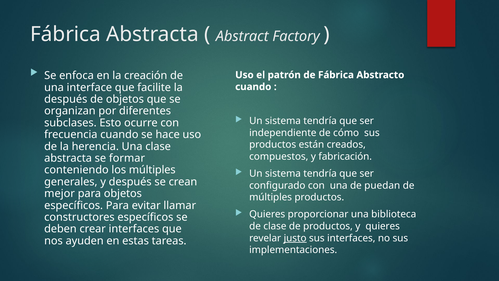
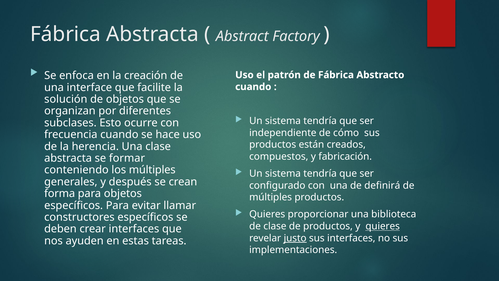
después: después -> solución (66, 99)
puedan: puedan -> definirá (382, 185)
mejor: mejor -> forma (60, 193)
quieres underline: none -> present (383, 226)
